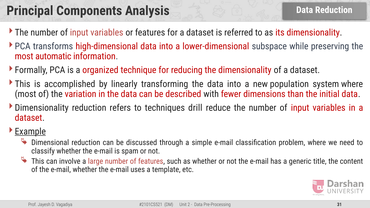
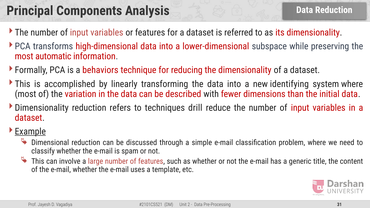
organized: organized -> behaviors (100, 70)
population: population -> identifying (289, 84)
